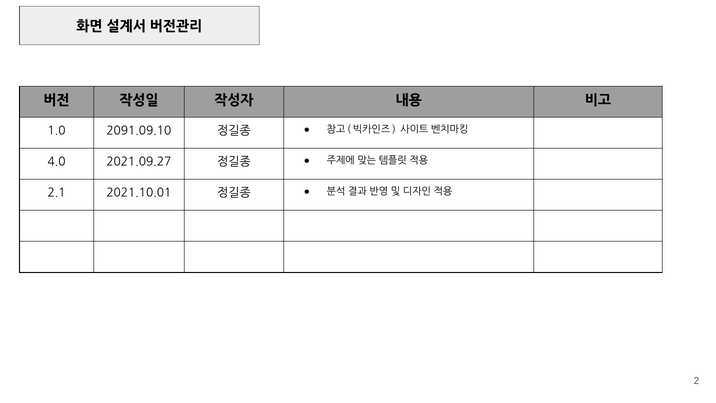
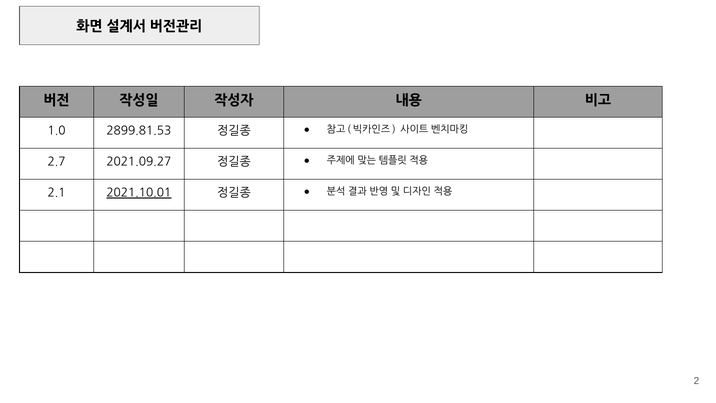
2091.09.10: 2091.09.10 -> 2899.81.53 (139, 131)
4.0: 4.0 -> 2.7 (57, 162)
2021.10.01 underline: none -> present (139, 193)
